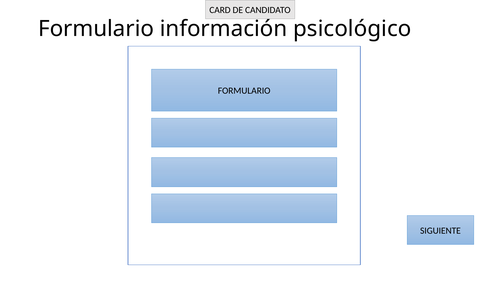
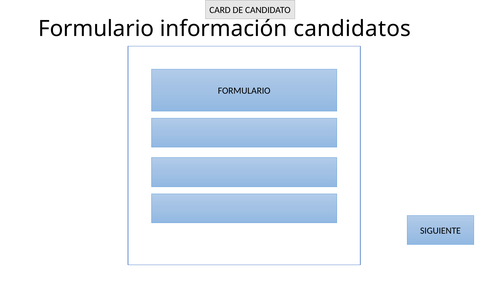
psicológico: psicológico -> candidatos (352, 29)
